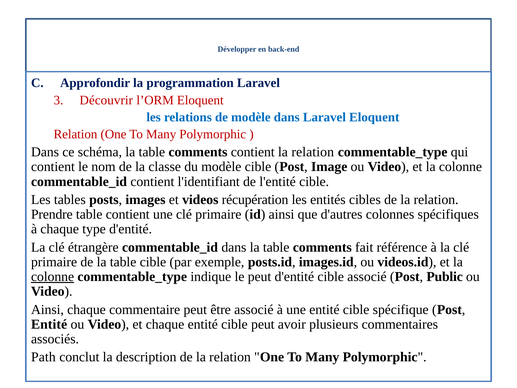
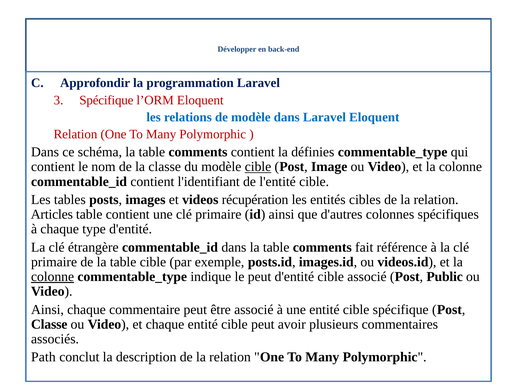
Découvrir: Découvrir -> Spécifique (106, 100)
contient la relation: relation -> définies (313, 152)
cible underline: none -> present (258, 167)
Prendre: Prendre -> Articles (52, 214)
Entité: Entité -> Classe (49, 324)
